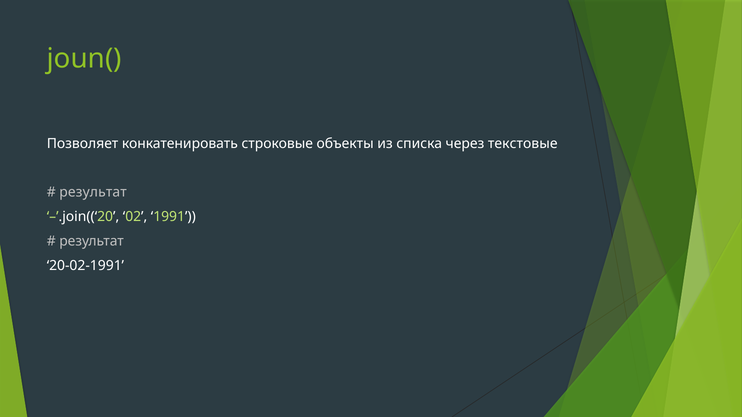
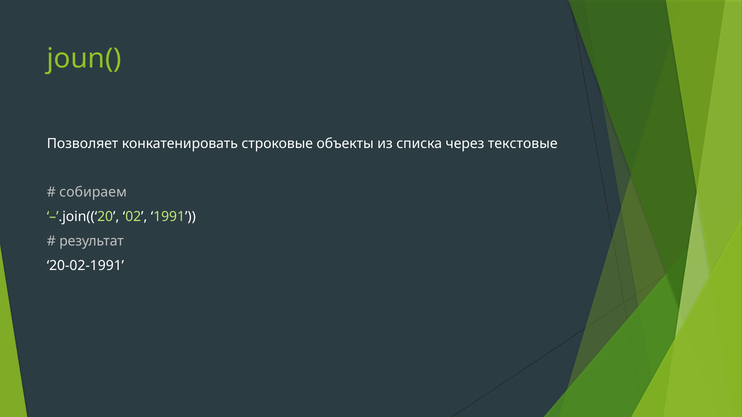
результат: результат -> собираем (93, 192)
